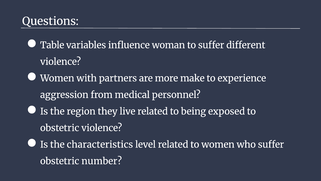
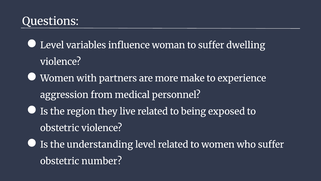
Table: Table -> Level (52, 45)
different: different -> dwelling (246, 45)
characteristics: characteristics -> understanding (100, 144)
